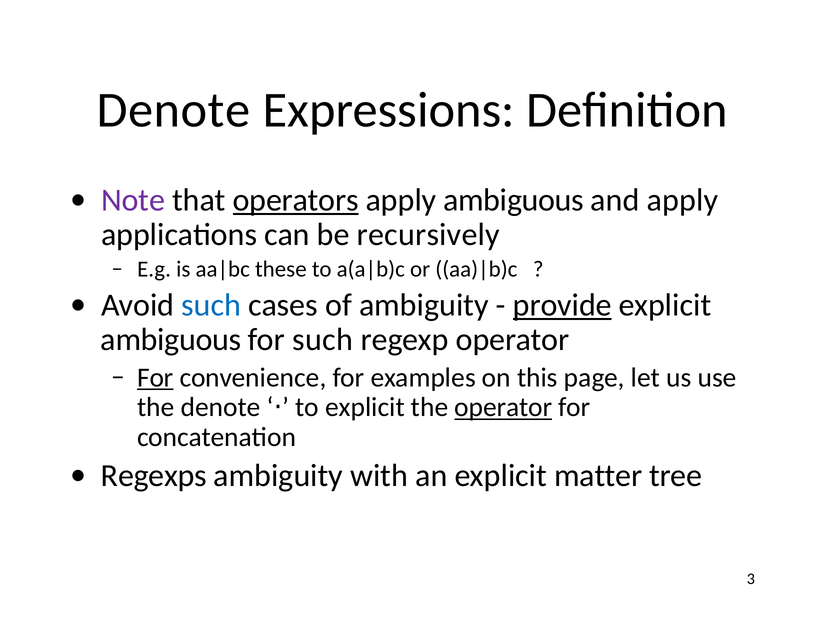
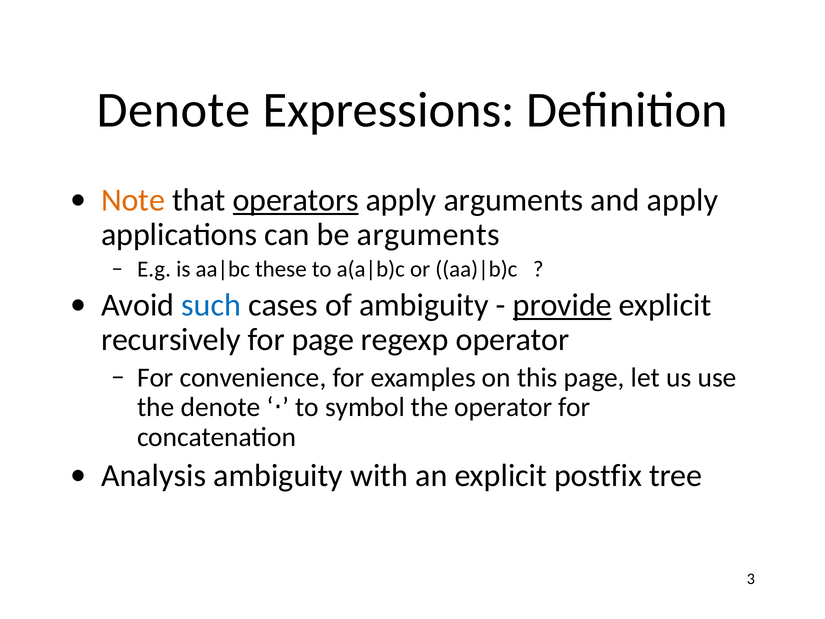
Note colour: purple -> orange (133, 200)
apply ambiguous: ambiguous -> arguments (513, 200)
be recursively: recursively -> arguments (428, 235)
ambiguous: ambiguous -> recursively (171, 340)
for such: such -> page (323, 340)
For underline: present -> none (155, 377)
to explicit: explicit -> symbol (365, 407)
operator underline: present -> none (503, 407)
Regexps: Regexps -> Analysis (154, 475)
matter: matter -> postfix (598, 475)
